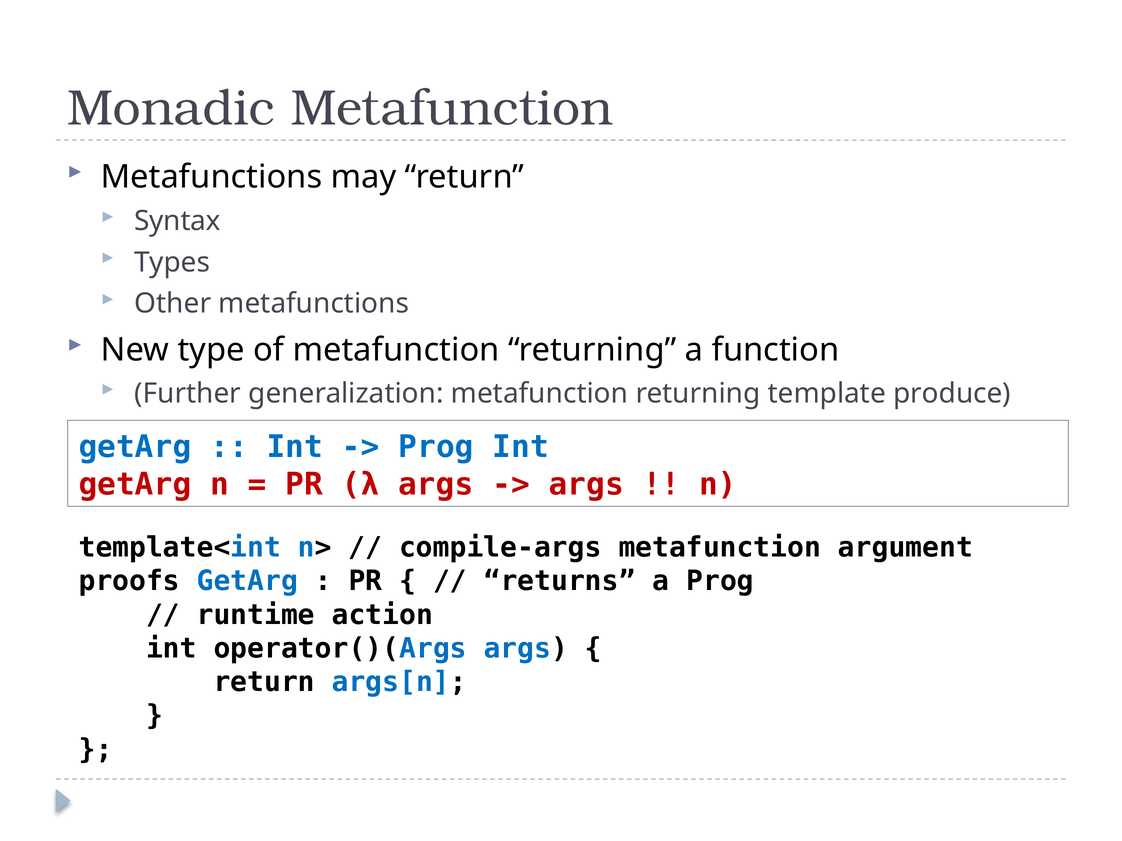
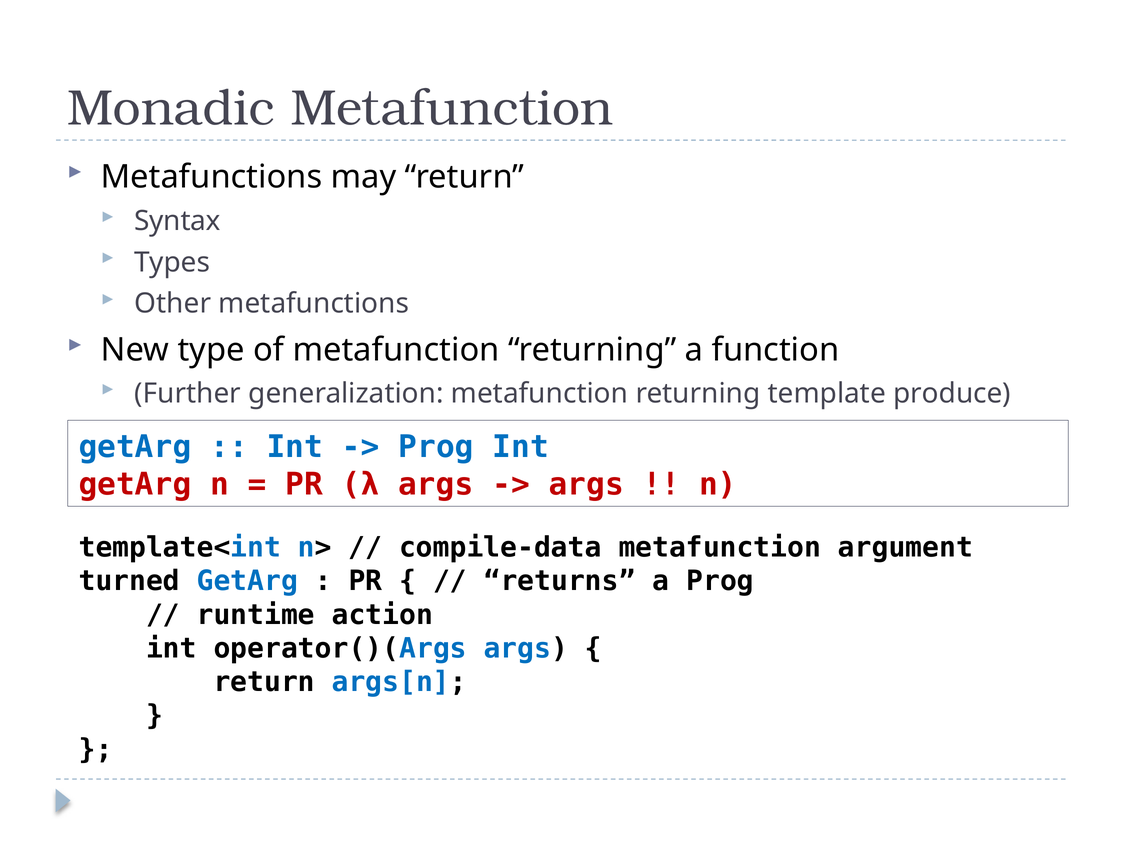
compile-args: compile-args -> compile-data (500, 548)
proofs: proofs -> turned (129, 582)
